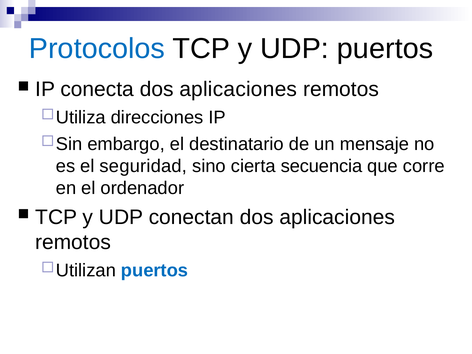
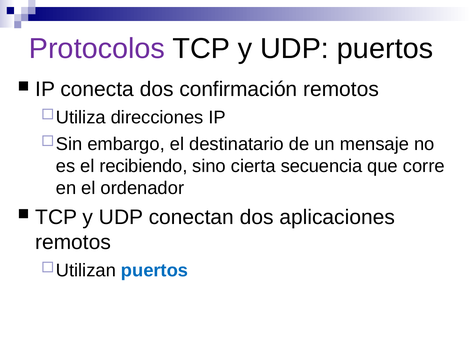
Protocolos colour: blue -> purple (97, 49)
conecta dos aplicaciones: aplicaciones -> confirmación (238, 89)
seguridad: seguridad -> recibiendo (143, 166)
